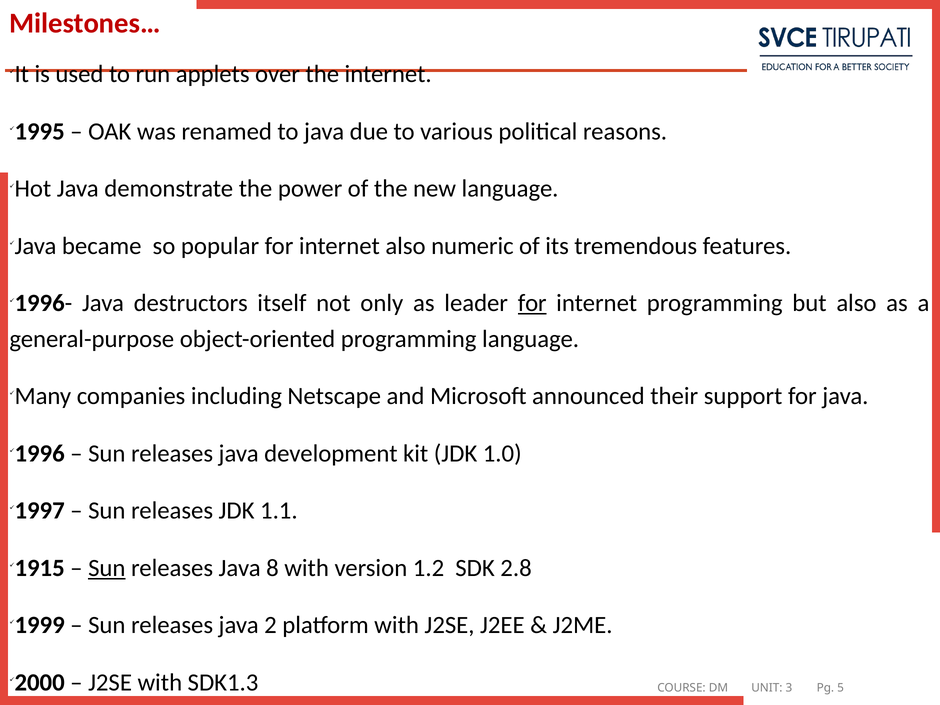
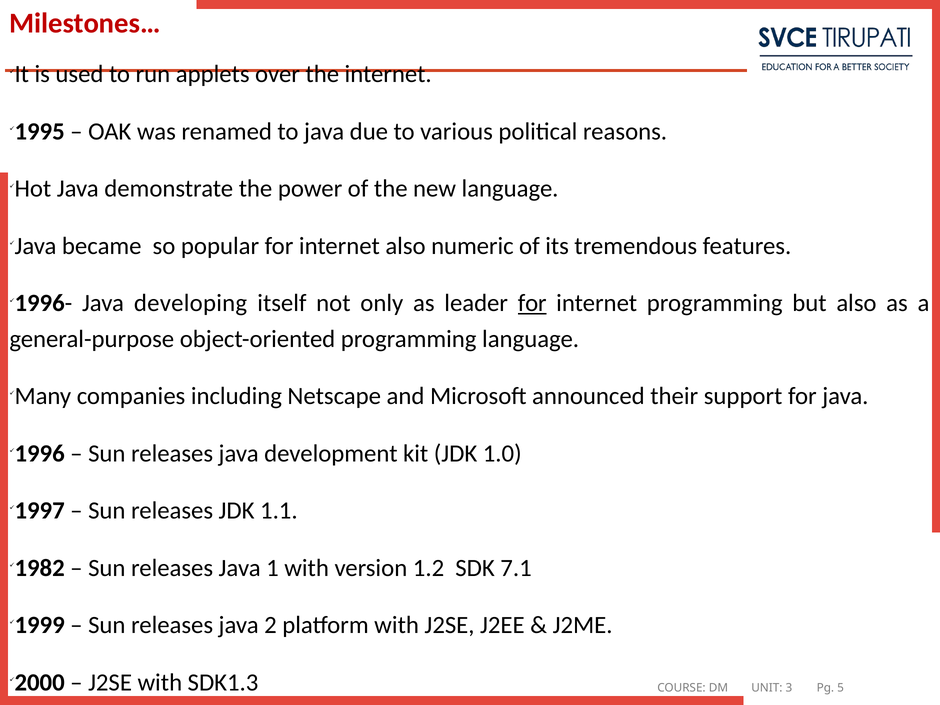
destructors: destructors -> developing (191, 303)
1915: 1915 -> 1982 (40, 568)
Sun underline: present -> none (107, 568)
8: 8 -> 1 (272, 568)
2.8: 2.8 -> 7.1 (516, 568)
